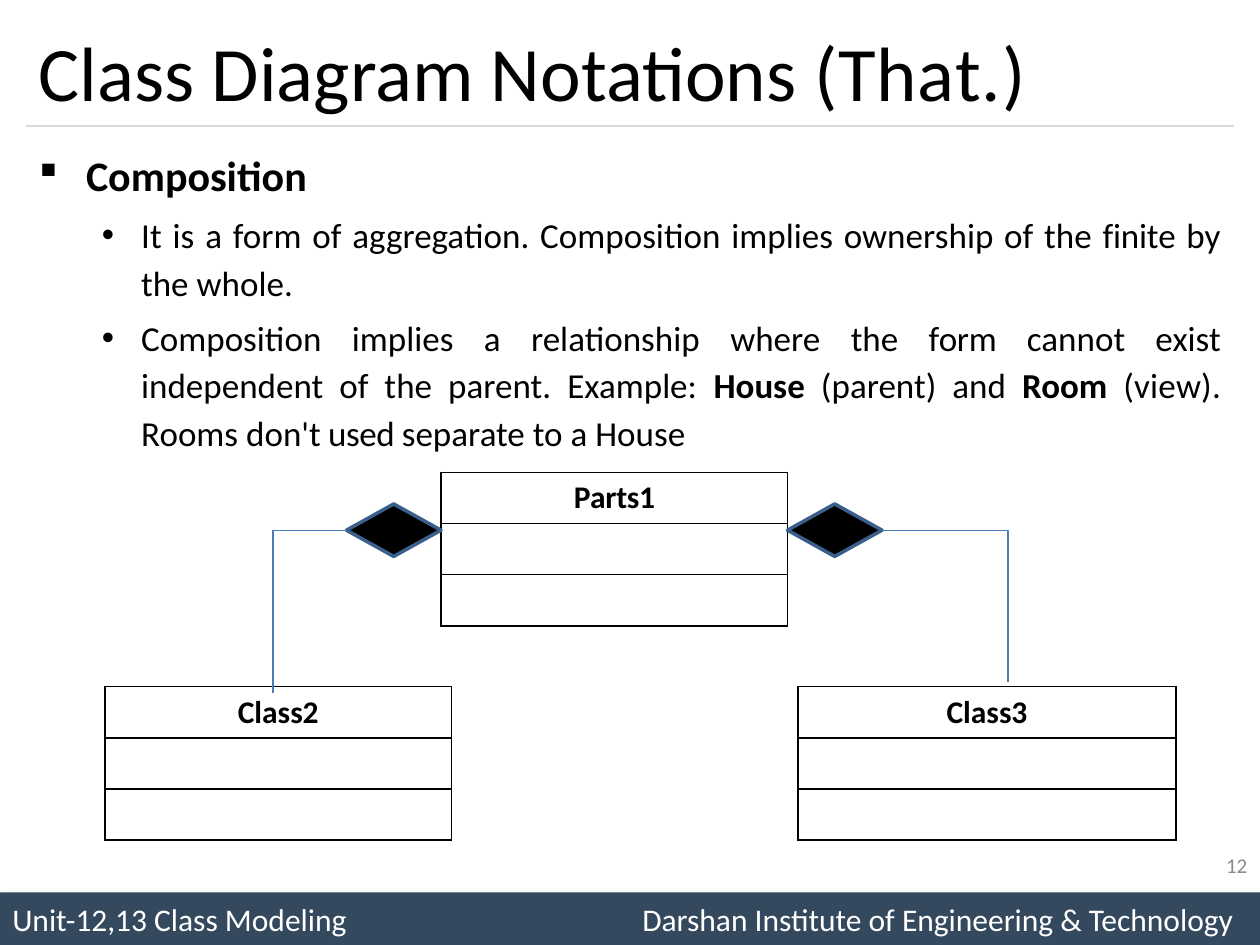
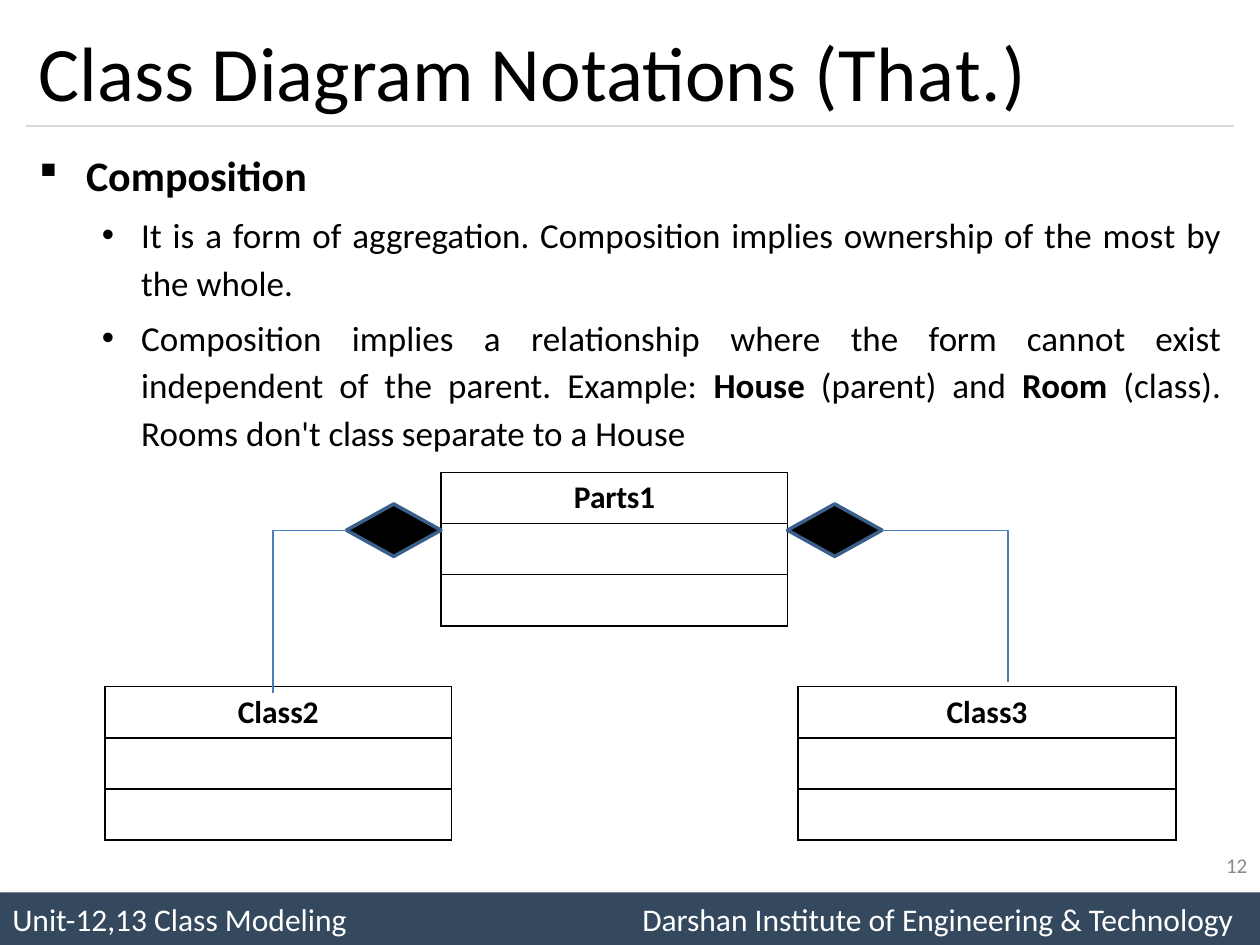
finite: finite -> most (1139, 237)
Room view: view -> class (1172, 387)
don't used: used -> class (361, 435)
